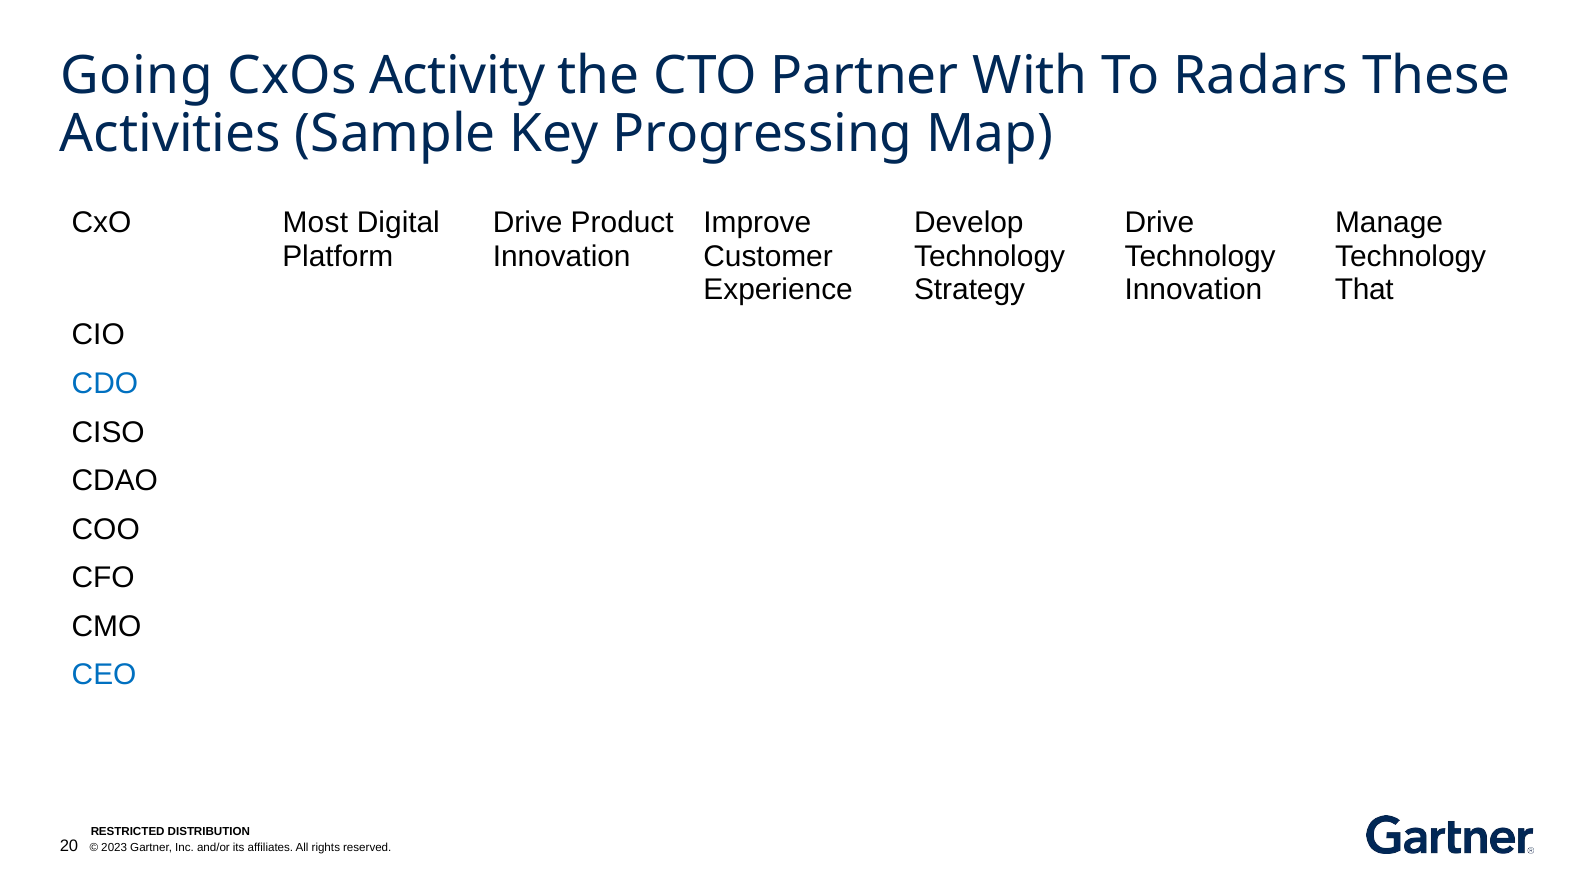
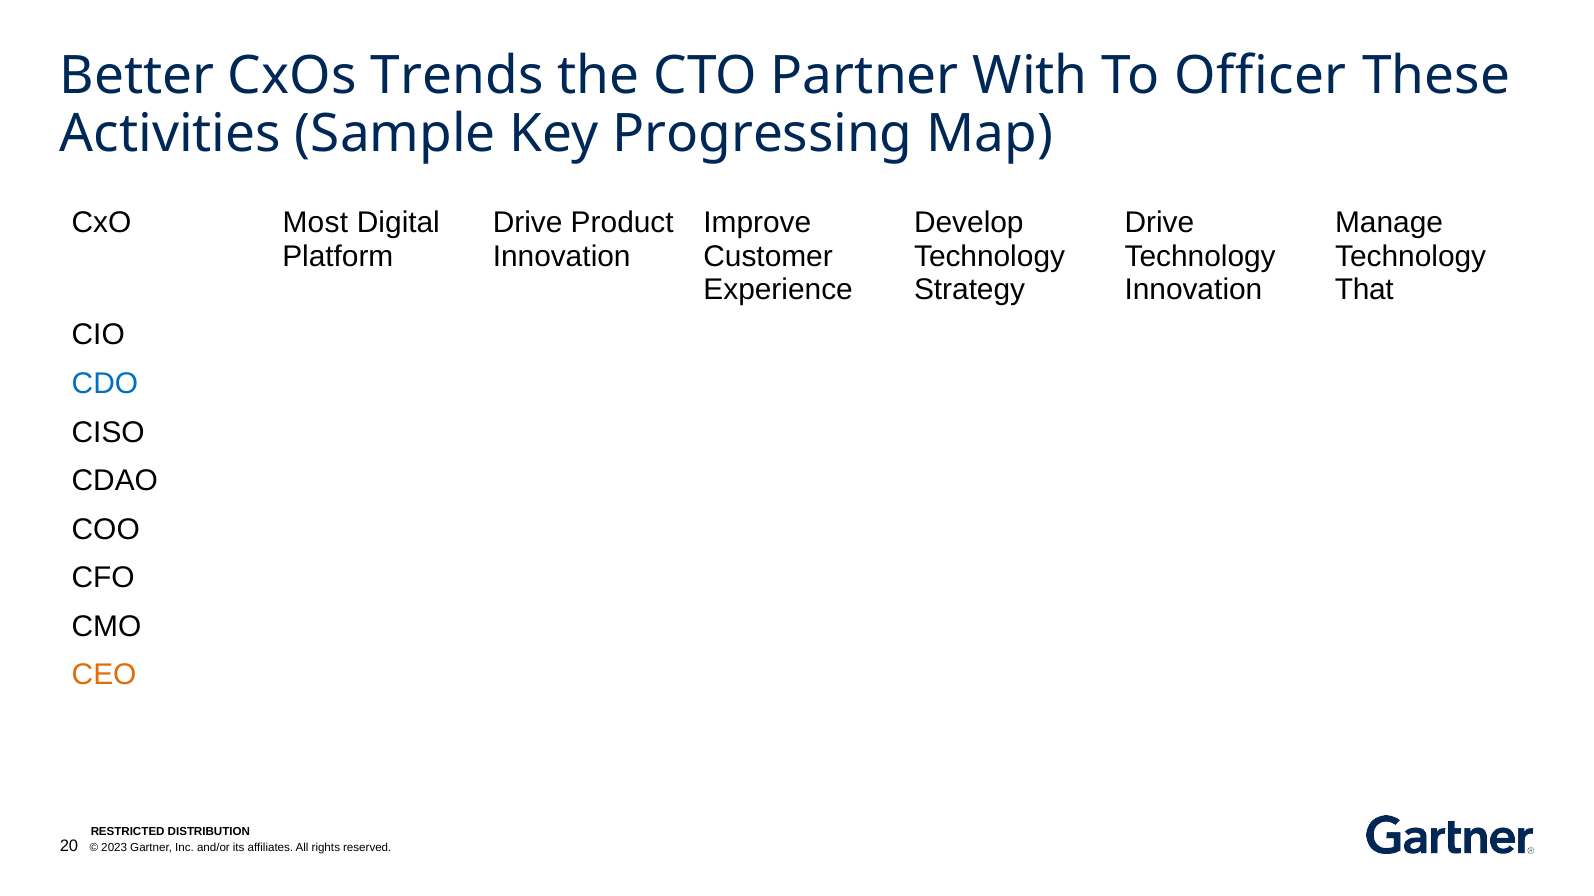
Going: Going -> Better (137, 76)
Activity: Activity -> Trends (457, 76)
Radars: Radars -> Officer (1261, 76)
CEO colour: blue -> orange (104, 675)
